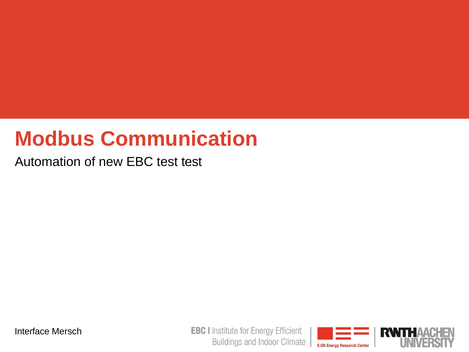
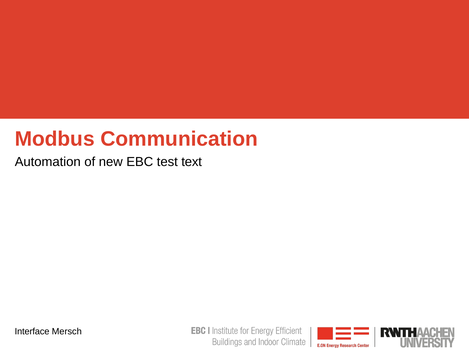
test test: test -> text (192, 162)
